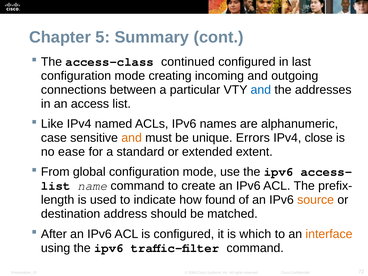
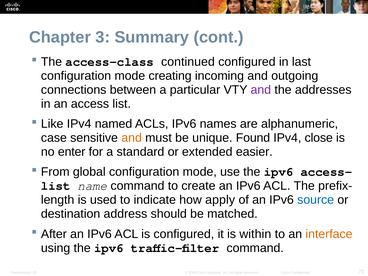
5: 5 -> 3 (103, 37)
and colour: blue -> purple (261, 90)
Errors: Errors -> Found (253, 138)
ease: ease -> enter (72, 152)
extent: extent -> easier (254, 152)
found: found -> apply (220, 200)
source colour: orange -> blue (316, 200)
which: which -> within (255, 234)
